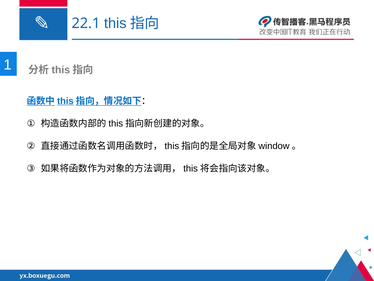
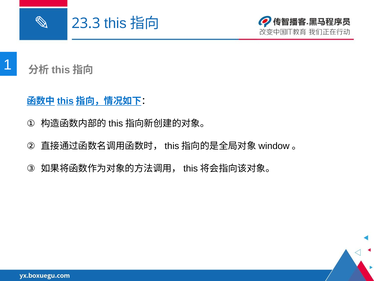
22.1: 22.1 -> 23.3 (86, 23)
